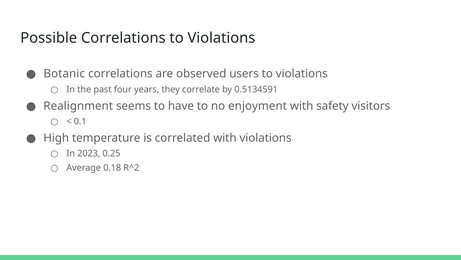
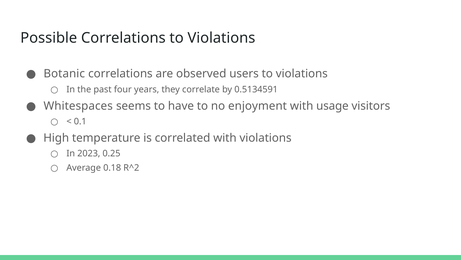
Realignment: Realignment -> Whitespaces (78, 106)
safety: safety -> usage (332, 106)
